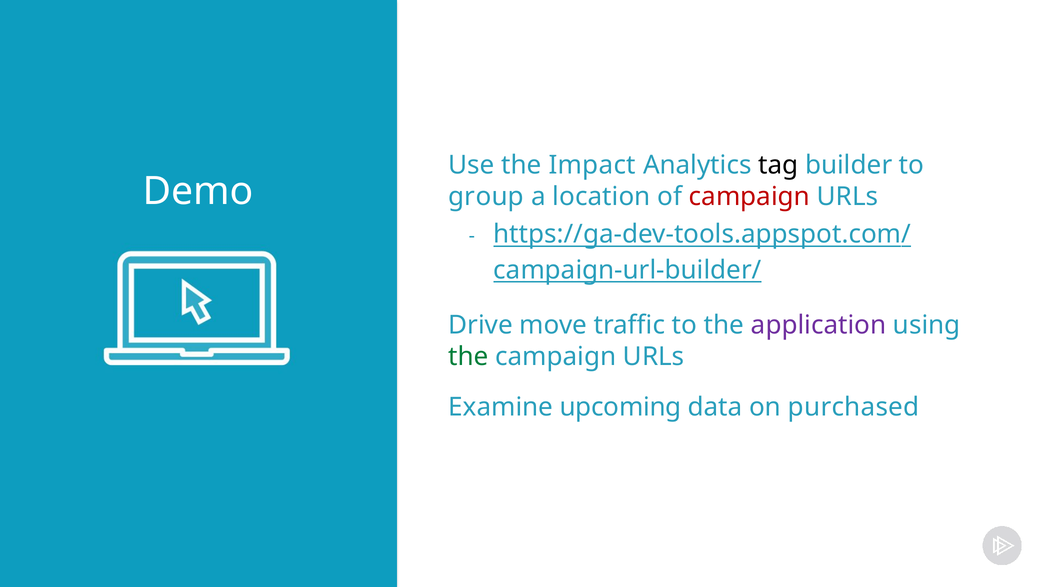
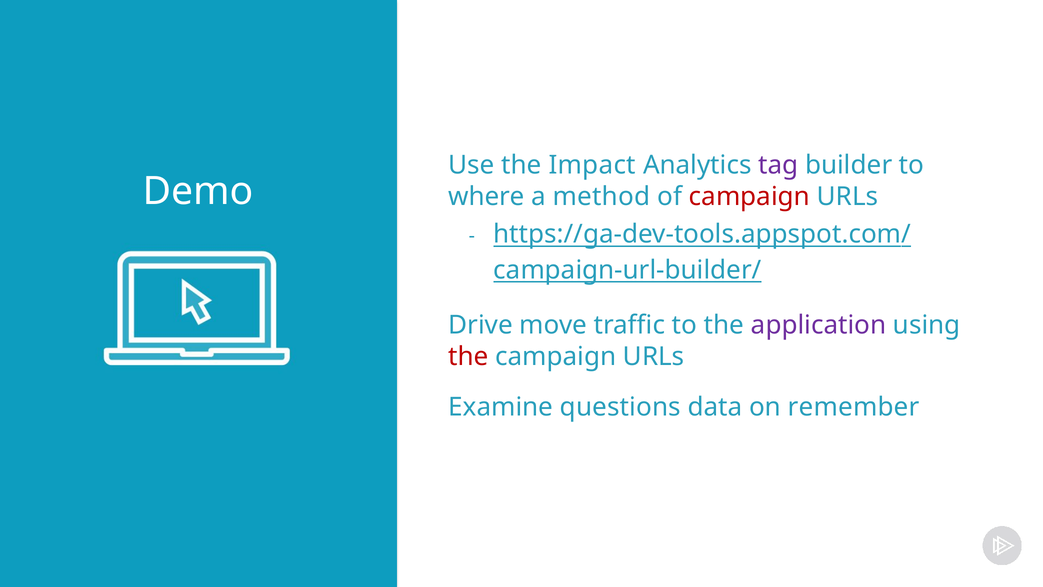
tag colour: black -> purple (778, 165)
group: group -> where (486, 196)
location: location -> method (601, 196)
the colour: green -> red (468, 356)
upcoming: upcoming -> questions (620, 407)
purchased: purchased -> remember (854, 407)
